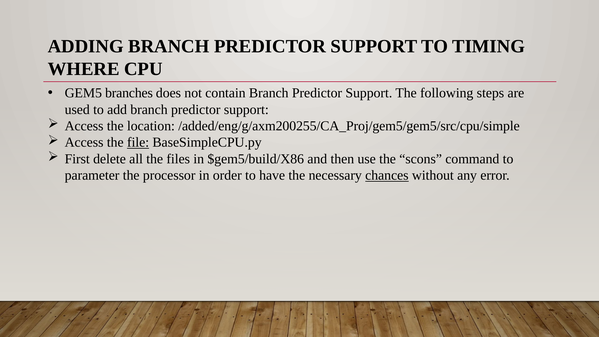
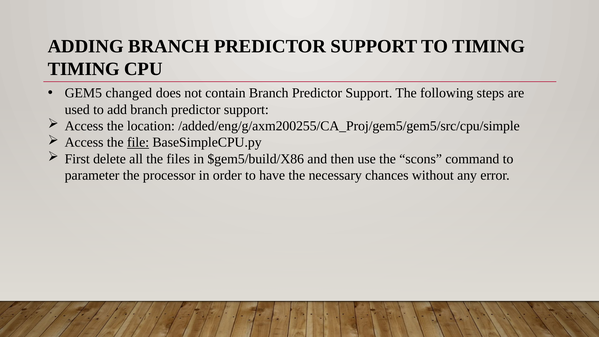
WHERE: WHERE -> TIMING (84, 69)
branches: branches -> changed (129, 93)
chances underline: present -> none (387, 175)
